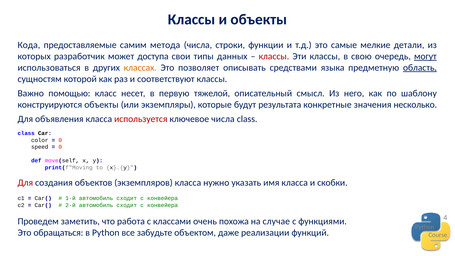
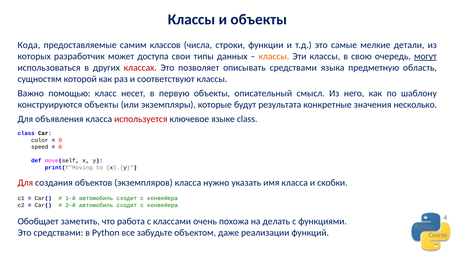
метода: метода -> классов (165, 45)
классы colour: red -> orange (274, 56)
классах colour: orange -> red (140, 68)
область underline: present -> none (420, 68)
первую тяжелой: тяжелой -> объекты (212, 93)
ключевое числа: числа -> языке (223, 119)
Проведем: Проведем -> Обобщает (38, 221)
случае: случае -> делать (276, 221)
Это обращаться: обращаться -> средствами (58, 233)
